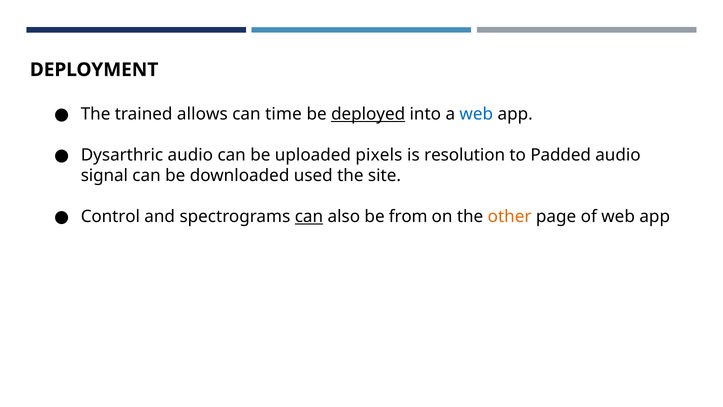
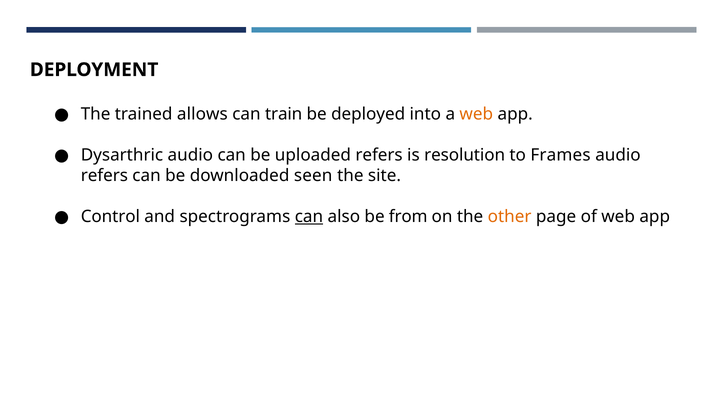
time: time -> train (284, 114)
deployed underline: present -> none (368, 114)
web colour: blue -> orange (476, 114)
uploaded pixels: pixels -> refers (379, 155)
Padded: Padded -> Frames (561, 155)
signal: signal -> refers (104, 176)
used: used -> seen (313, 176)
